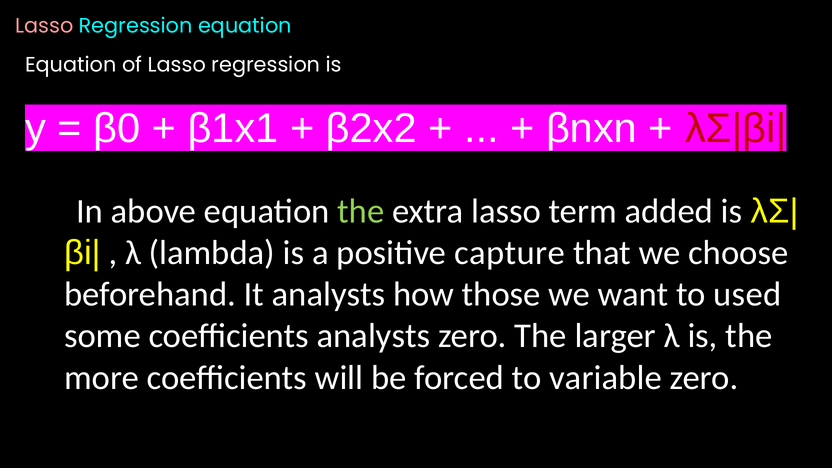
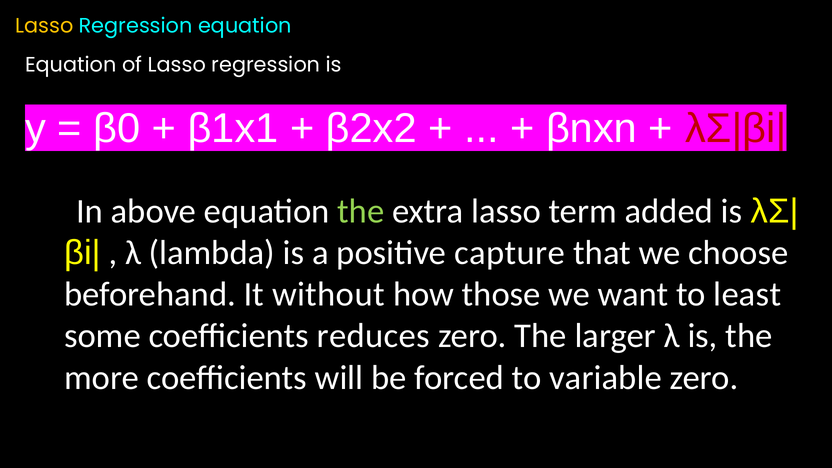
Lasso colour: pink -> yellow (44, 26)
It analysts: analysts -> without (328, 294)
used: used -> least (747, 294)
coefficients analysts: analysts -> reduces (373, 336)
